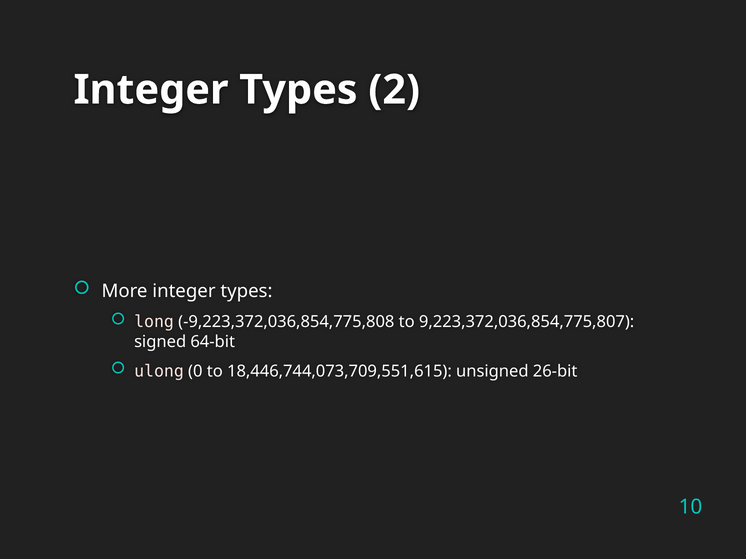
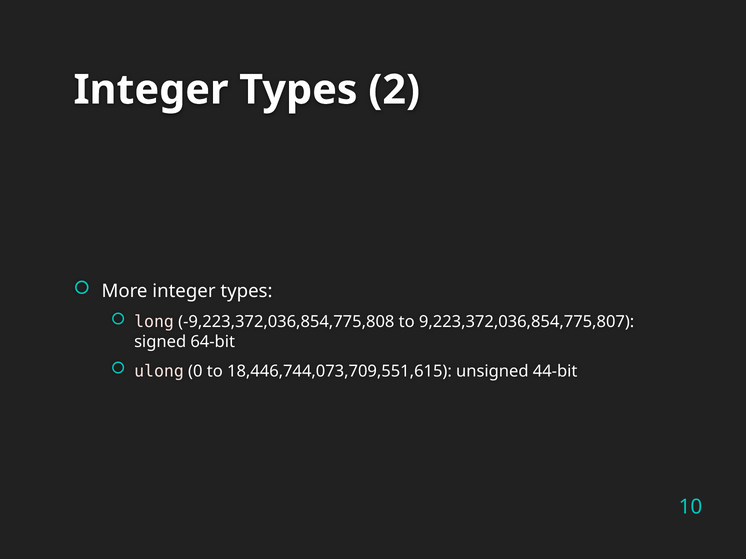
26-bit: 26-bit -> 44-bit (555, 371)
